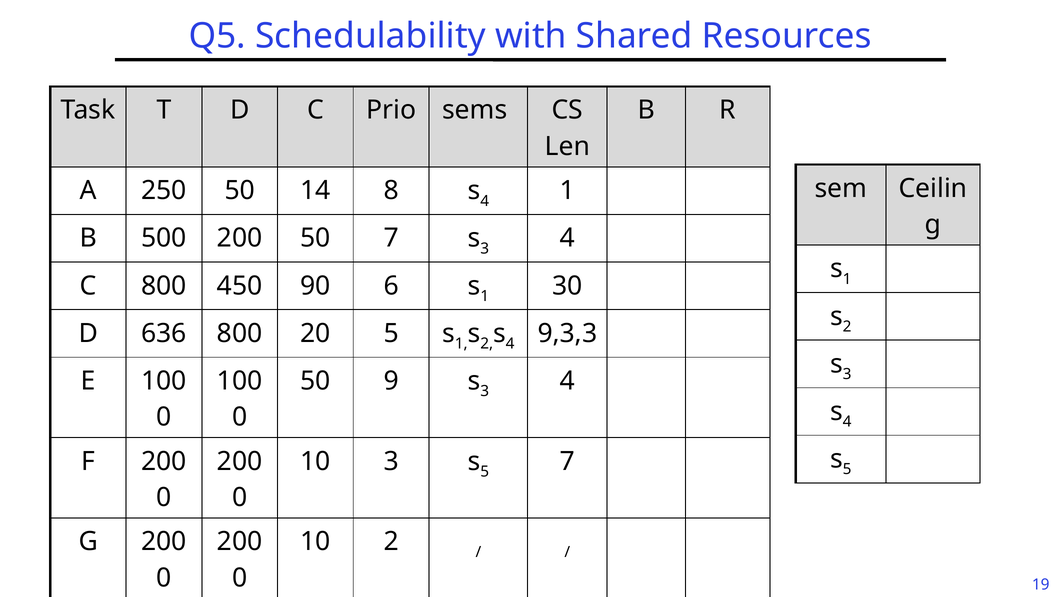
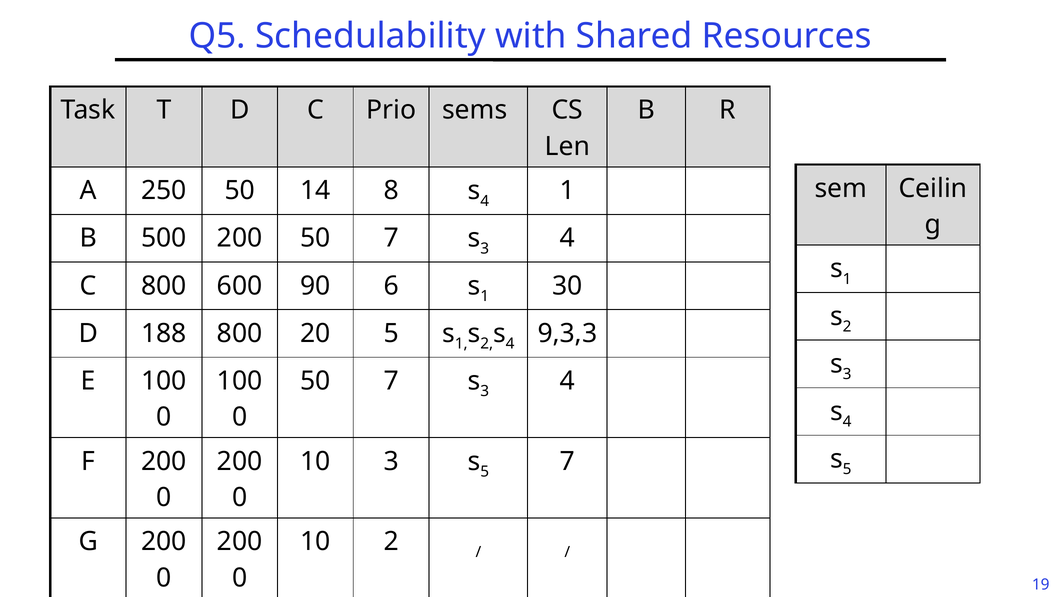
450: 450 -> 600 (240, 286)
636: 636 -> 188 (164, 333)
9: 9 -> 7 (391, 381)
